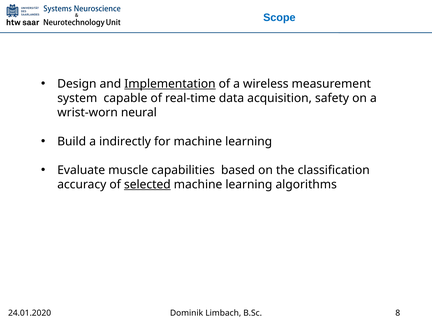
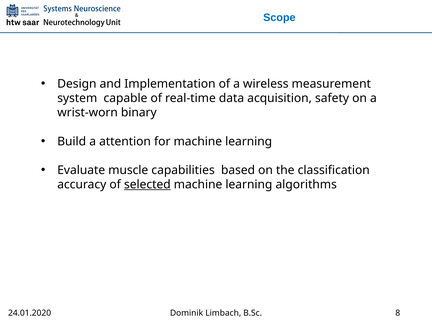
Implementation underline: present -> none (170, 84)
neural: neural -> binary (139, 113)
indirectly: indirectly -> attention (125, 141)
